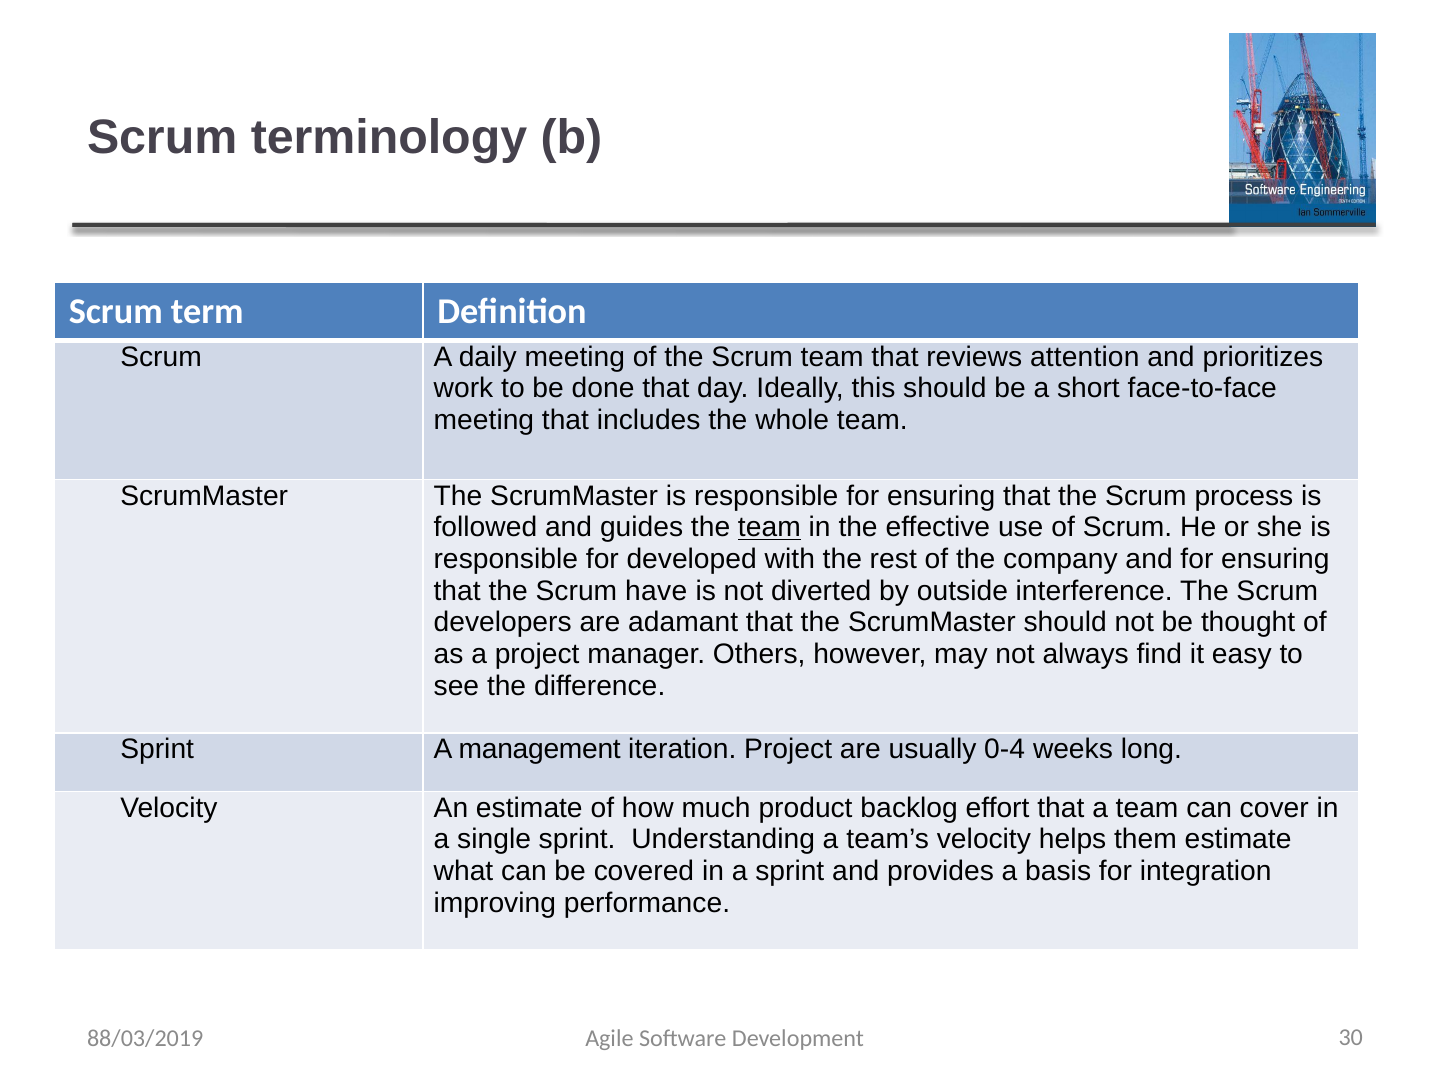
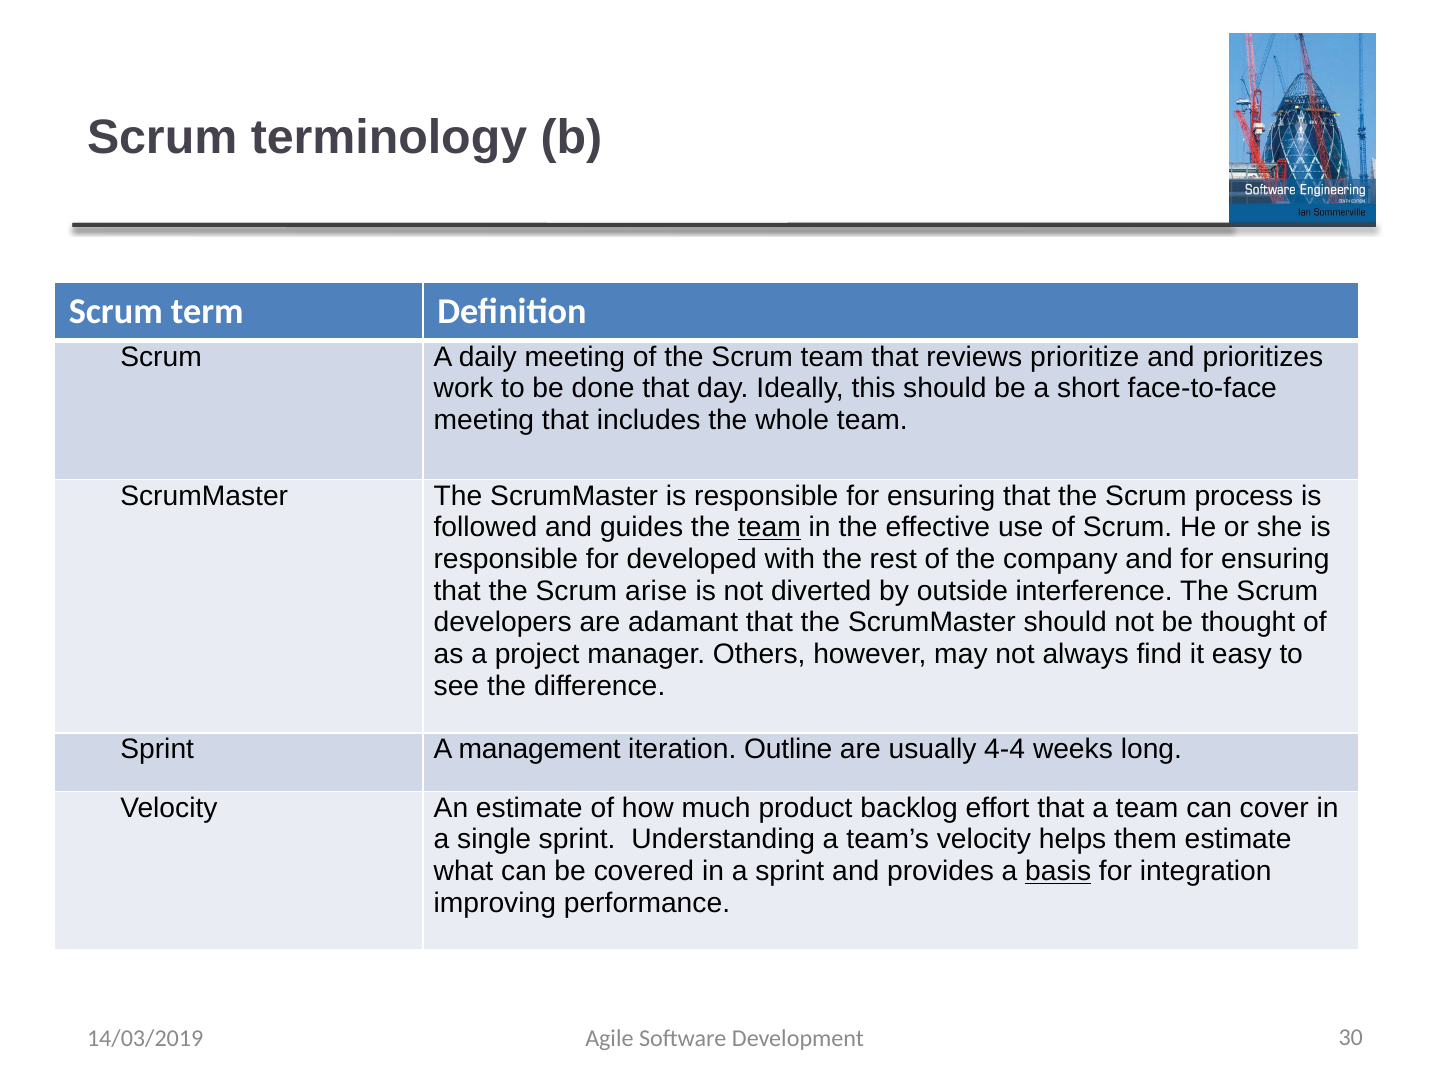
attention: attention -> prioritize (1085, 357)
have: have -> arise (656, 591)
iteration Project: Project -> Outline (788, 749)
0-4: 0-4 -> 4-4 (1005, 749)
basis underline: none -> present (1058, 872)
88/03/2019: 88/03/2019 -> 14/03/2019 (145, 1039)
